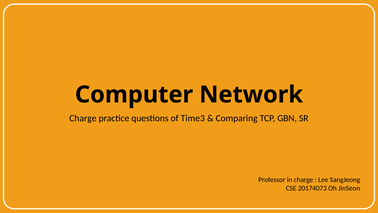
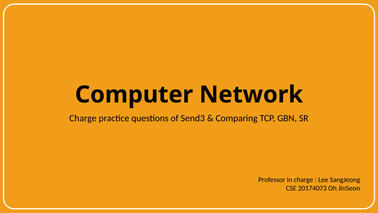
Time3: Time3 -> Send3 (193, 118)
